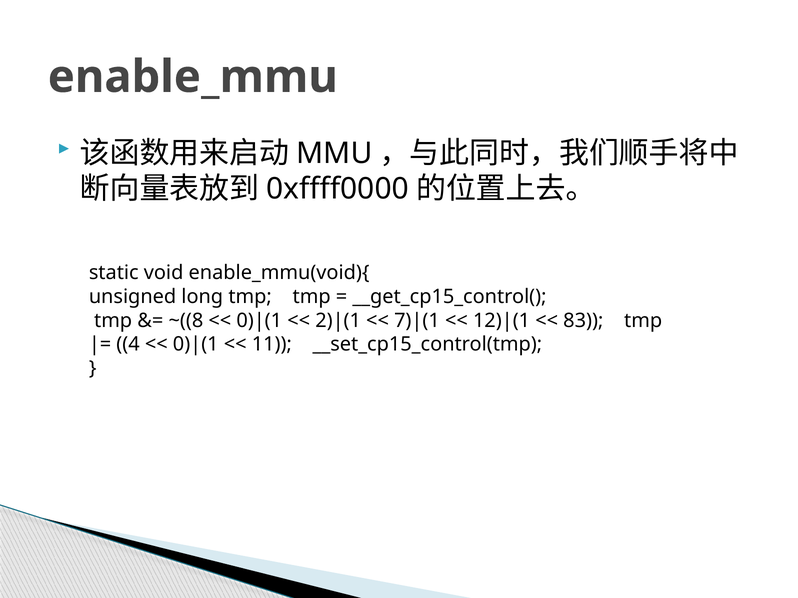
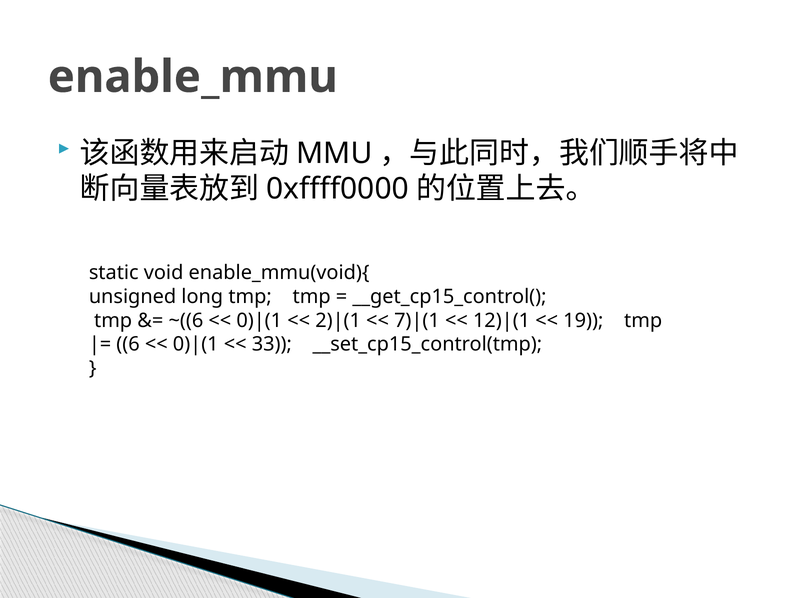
~((8: ~((8 -> ~((6 (186, 321)
83: 83 -> 19 (583, 321)
4: 4 -> 6 (128, 345)
11: 11 -> 33 (272, 345)
